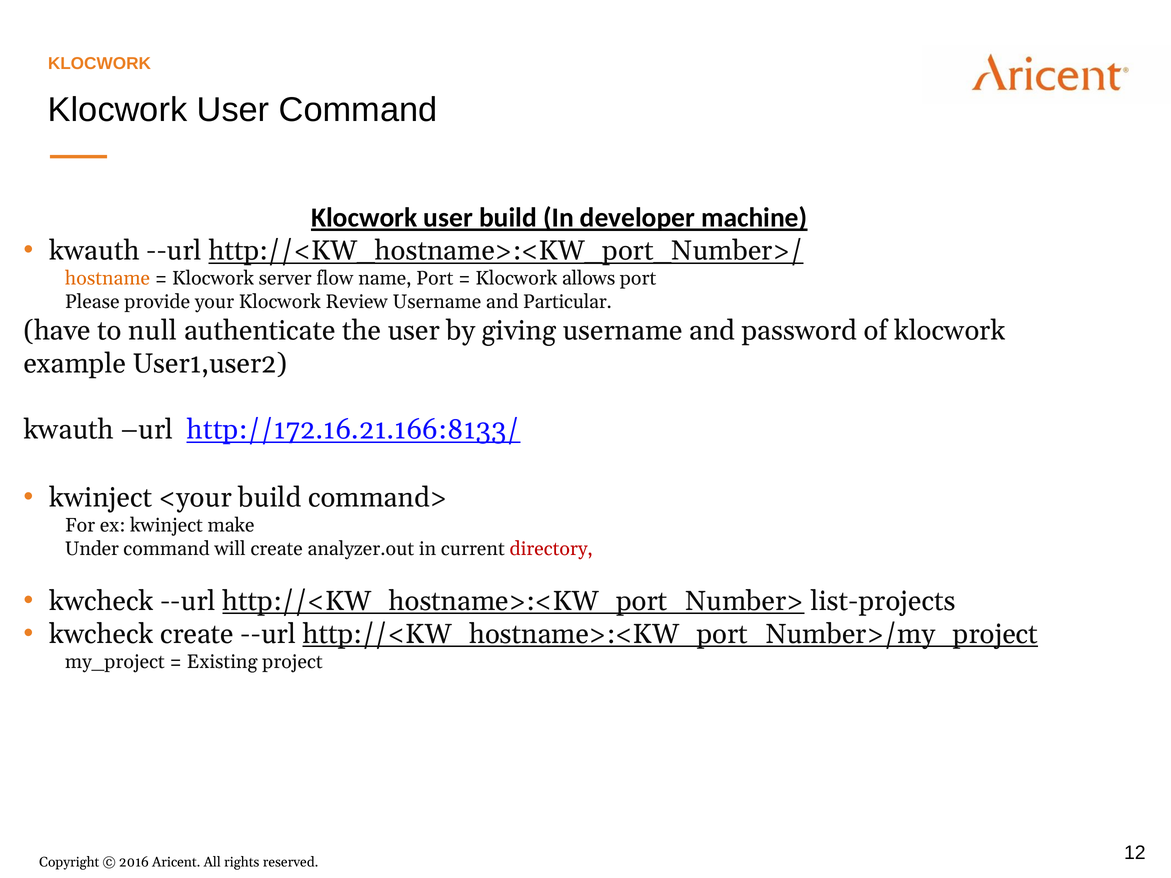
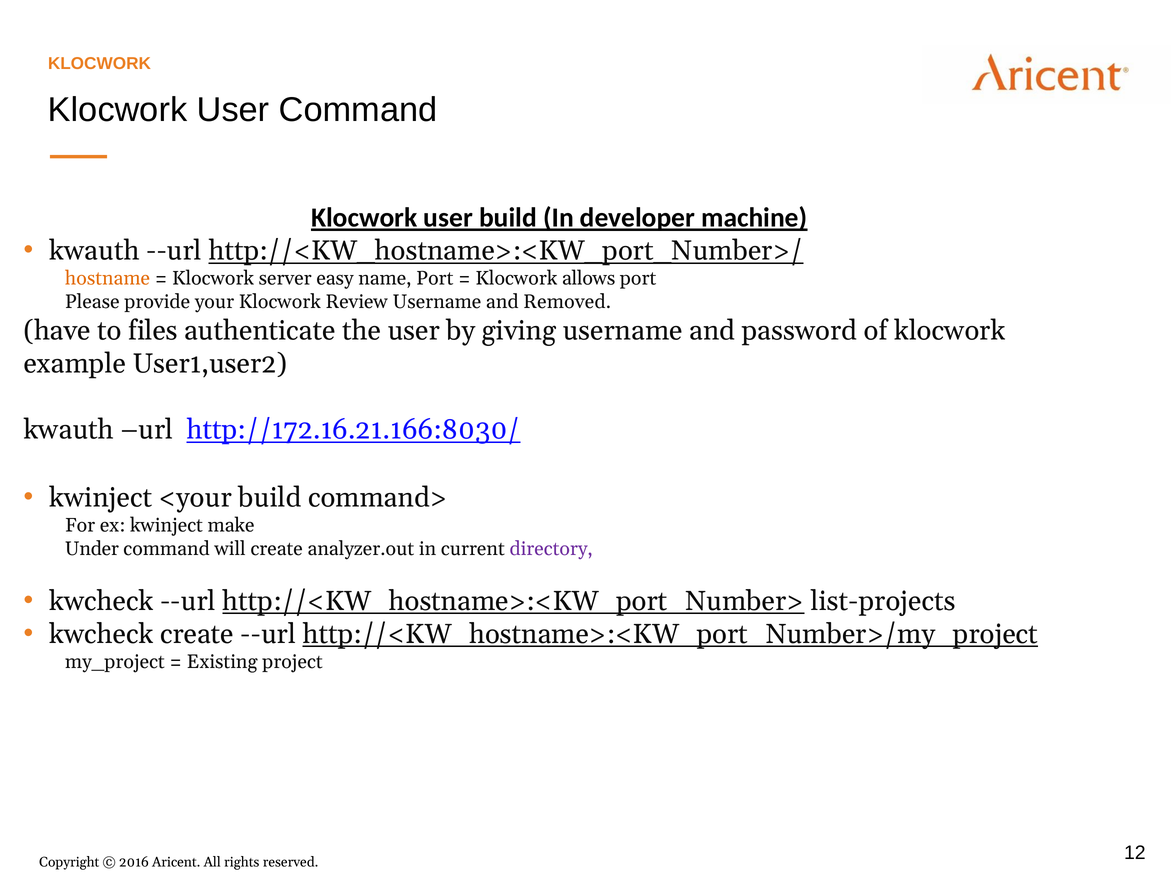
flow: flow -> easy (335, 278)
Particular: Particular -> Removed (567, 302)
null: null -> files (153, 331)
http://172.16.21.166:8133/: http://172.16.21.166:8133/ -> http://172.16.21.166:8030/ (353, 430)
directory colour: red -> purple (551, 549)
